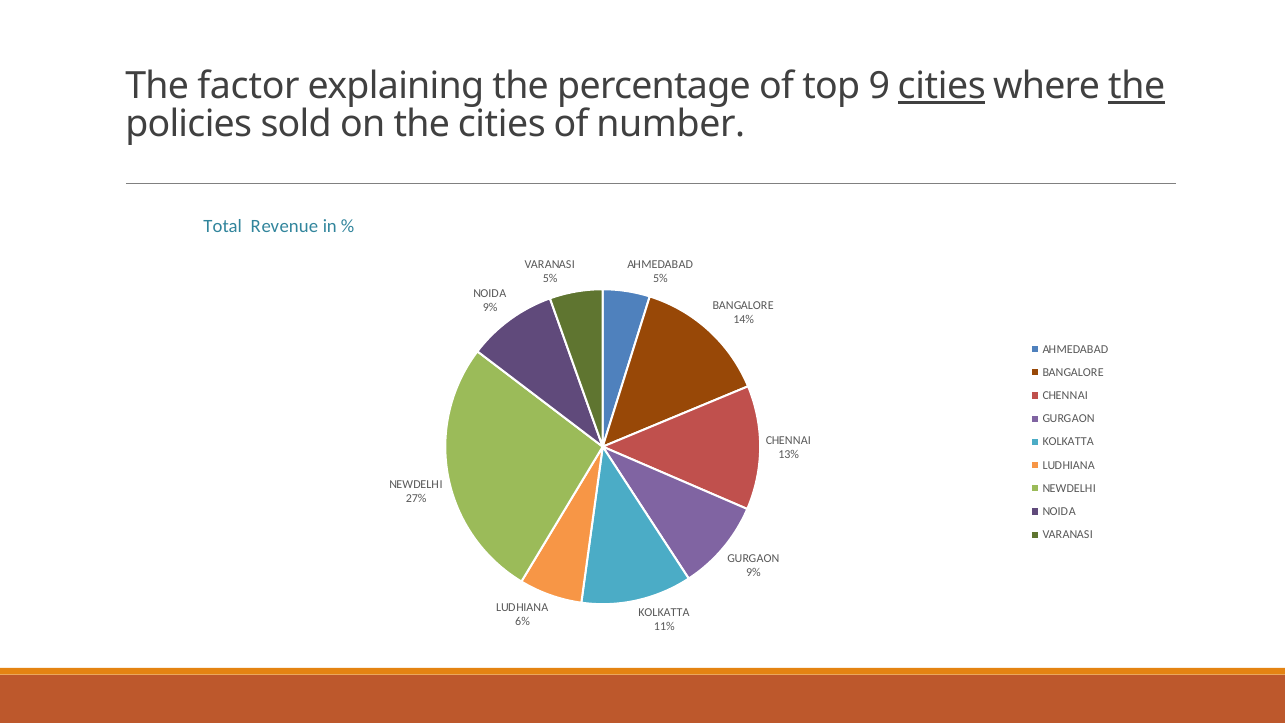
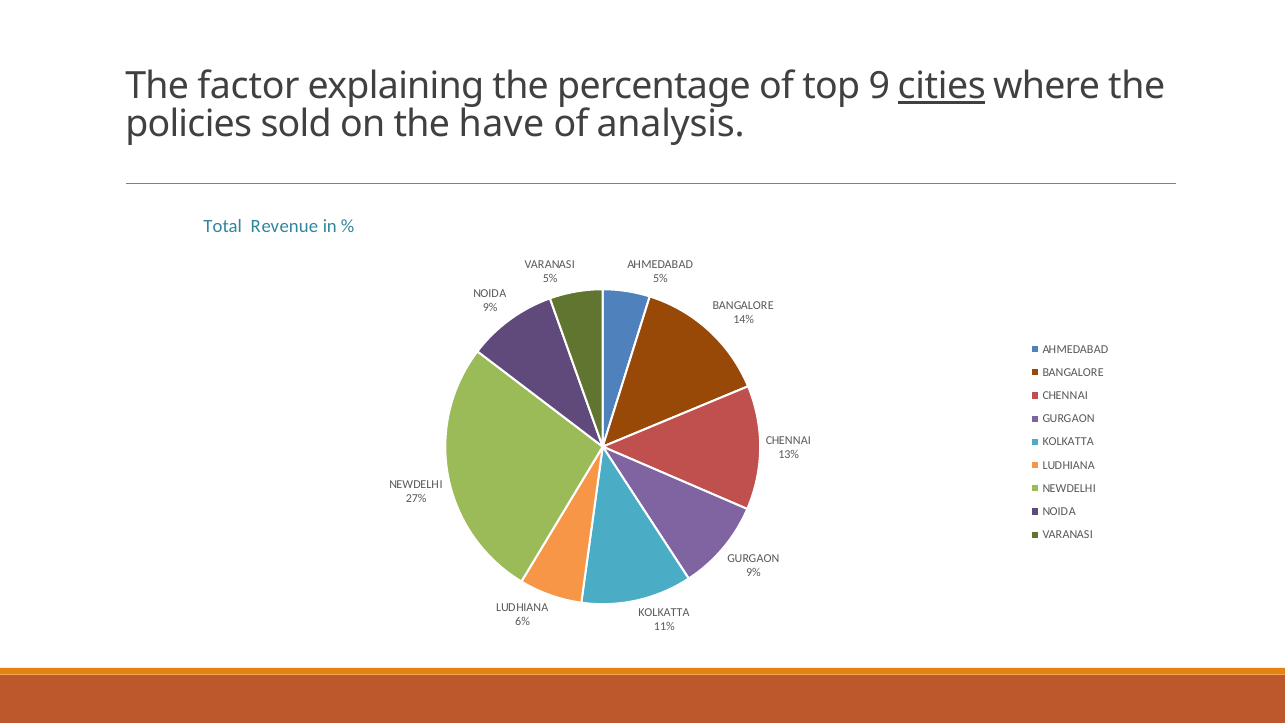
the underline: present -> none (1137, 86)
the cities: cities -> have (501, 124)
number: number -> analysis (671, 124)
